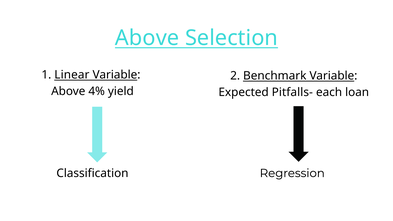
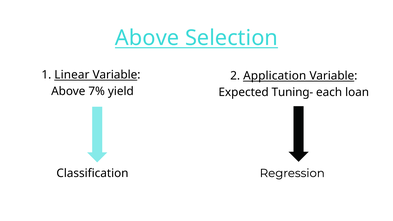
Benchmark: Benchmark -> Application (275, 76)
4%: 4% -> 7% (97, 91)
Pitfalls-: Pitfalls- -> Tuning- (292, 92)
